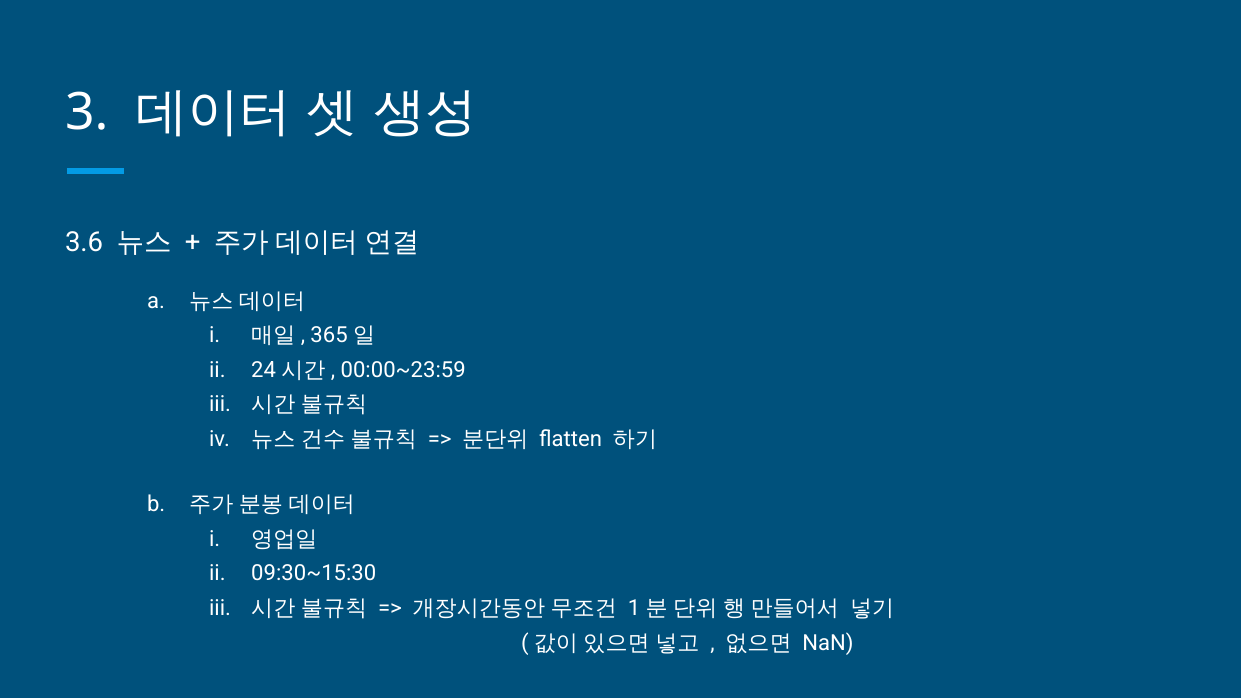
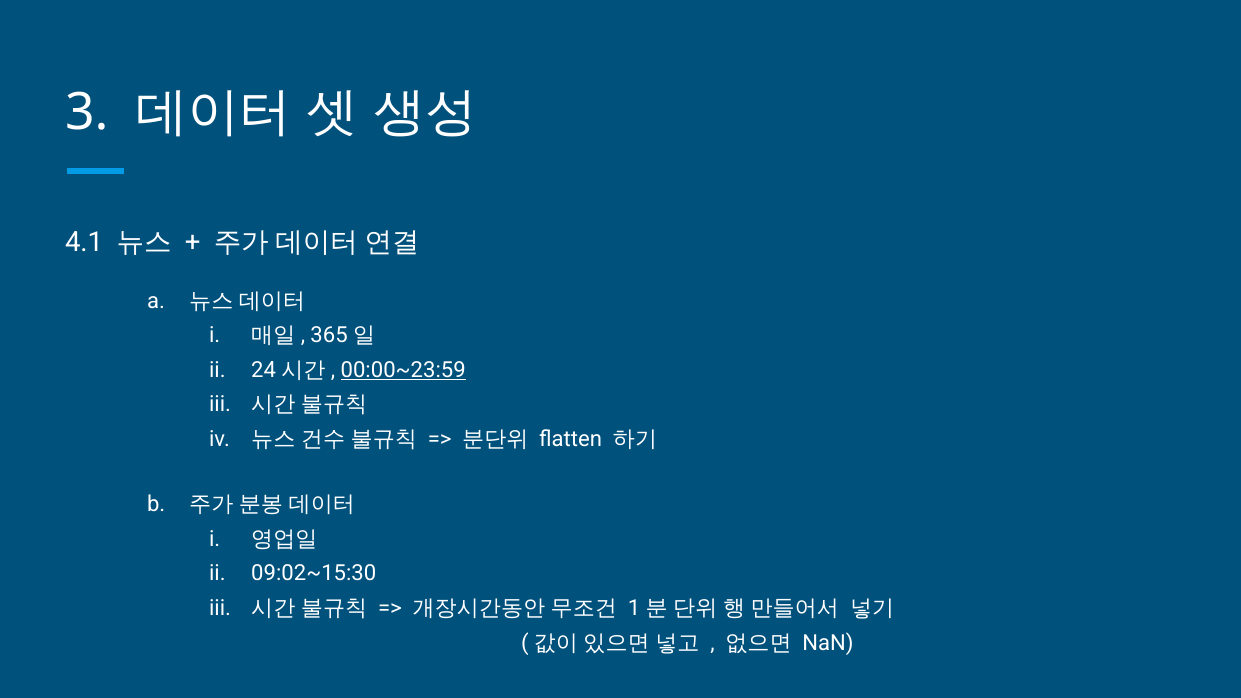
3.6: 3.6 -> 4.1 (84, 243)
00:00~23:59 underline: none -> present (403, 370)
09:30~15:30: 09:30~15:30 -> 09:02~15:30 (314, 574)
